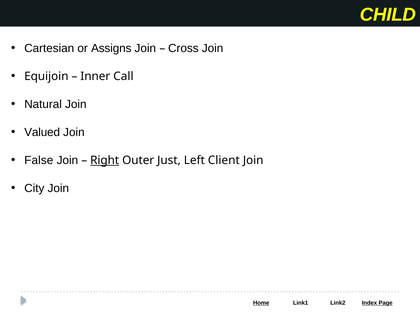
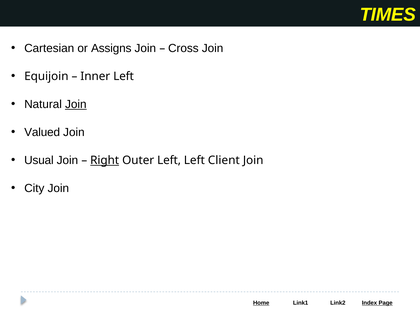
CHILD: CHILD -> TIMES (388, 15)
Inner Call: Call -> Left (124, 76)
Join underline: none -> present (76, 104)
False: False -> Usual (39, 160)
Outer Just: Just -> Left (169, 160)
